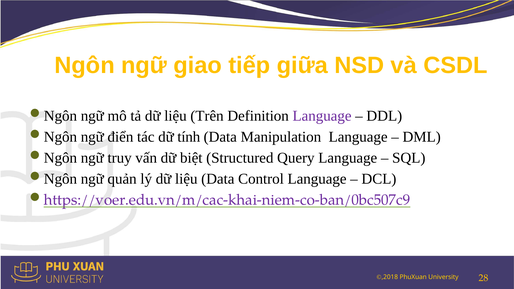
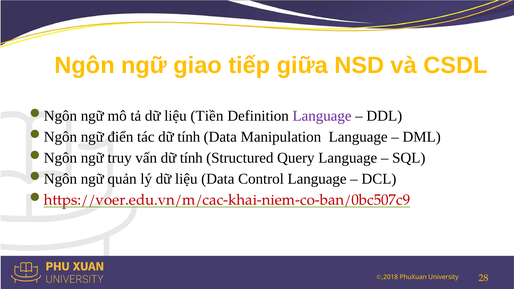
Trên: Trên -> Tiền (207, 116)
vấn dữ biệt: biệt -> tính (191, 158)
https://voer.edu.vn/m/cac-khai-niem-co-ban/0bc507c9 colour: purple -> red (227, 200)
